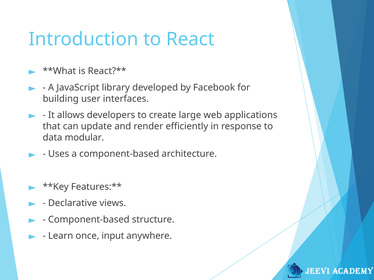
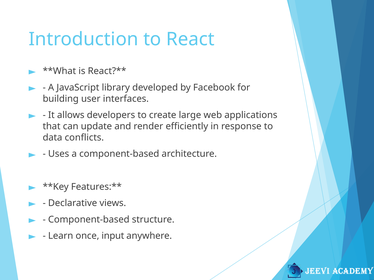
modular: modular -> conflicts (84, 138)
